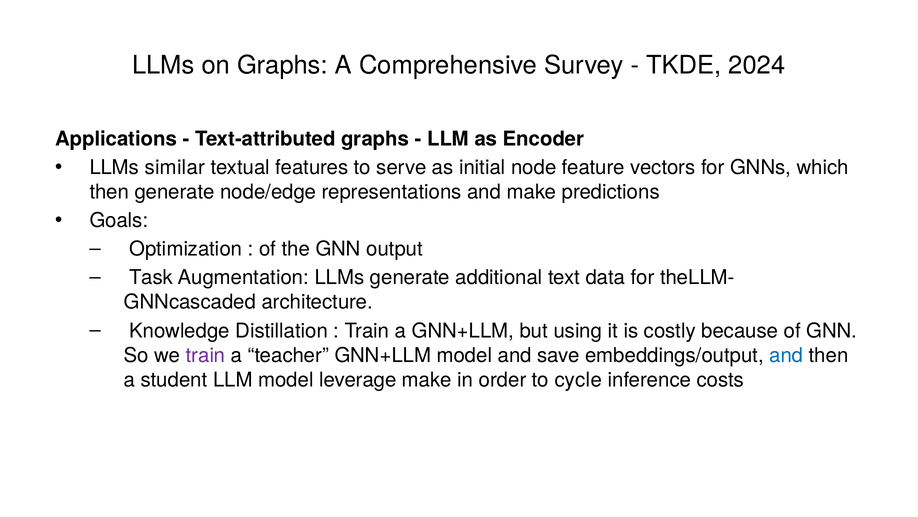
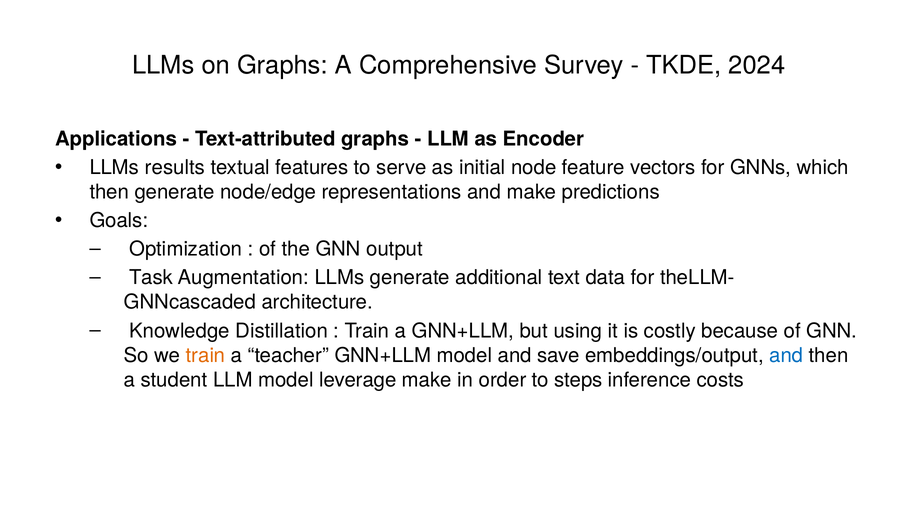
similar: similar -> results (175, 167)
train colour: purple -> orange (206, 355)
cycle: cycle -> steps (578, 379)
